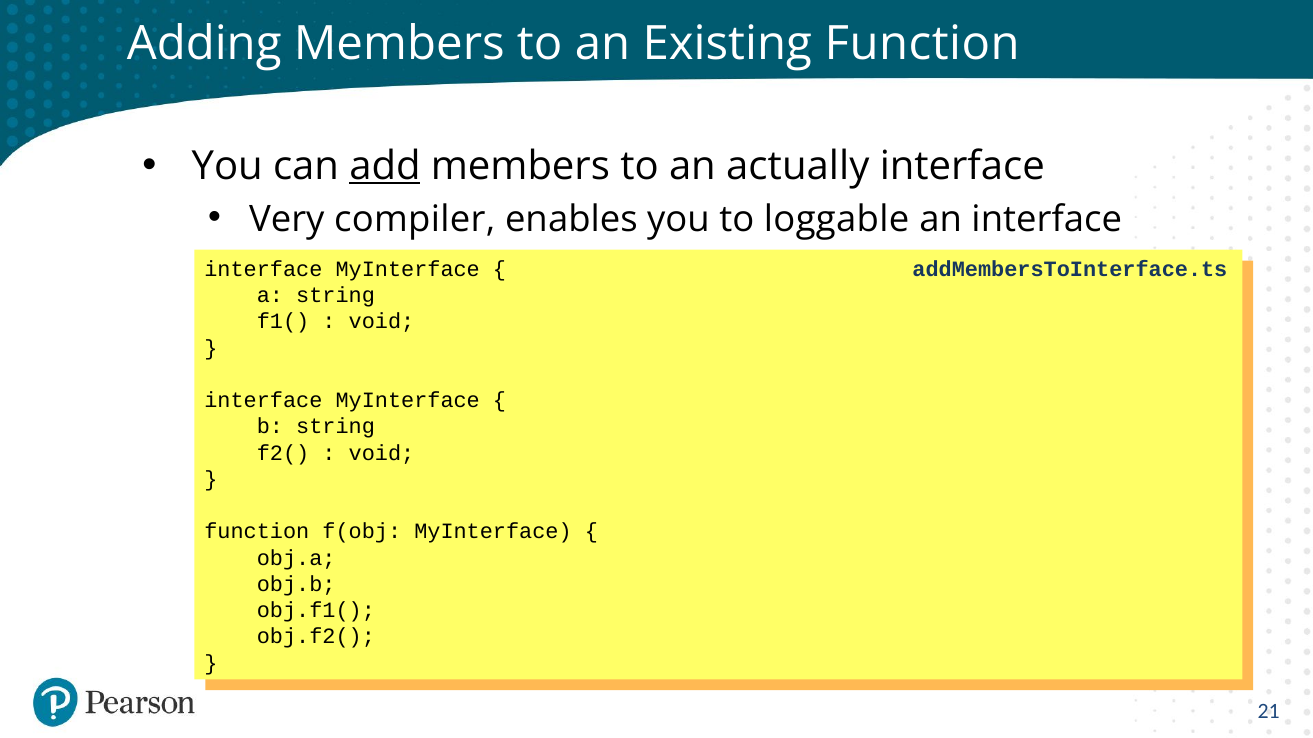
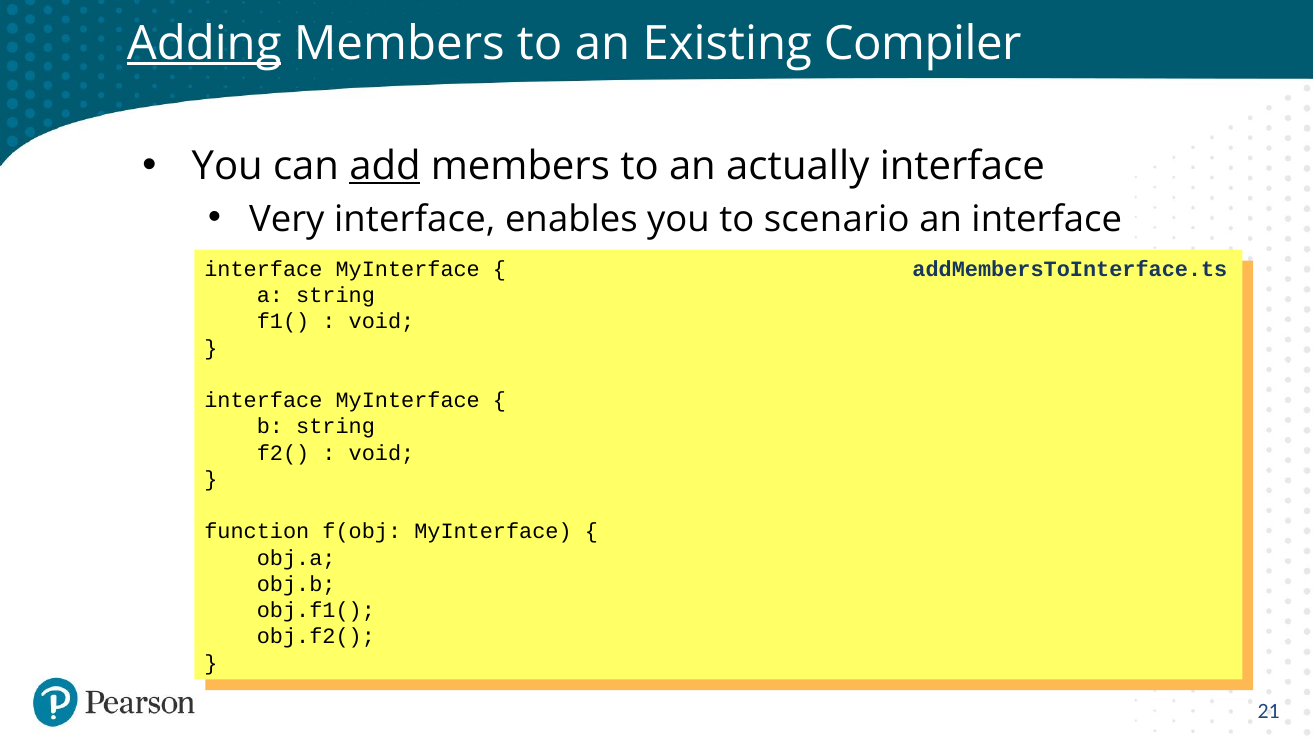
Adding underline: none -> present (204, 43)
Function: Function -> Compiler (923, 43)
Very compiler: compiler -> interface (415, 219)
loggable: loggable -> scenario (837, 219)
